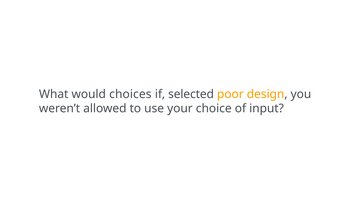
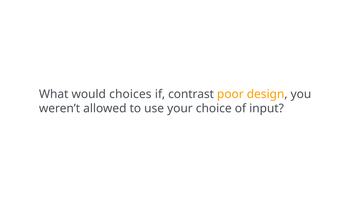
selected: selected -> contrast (191, 94)
